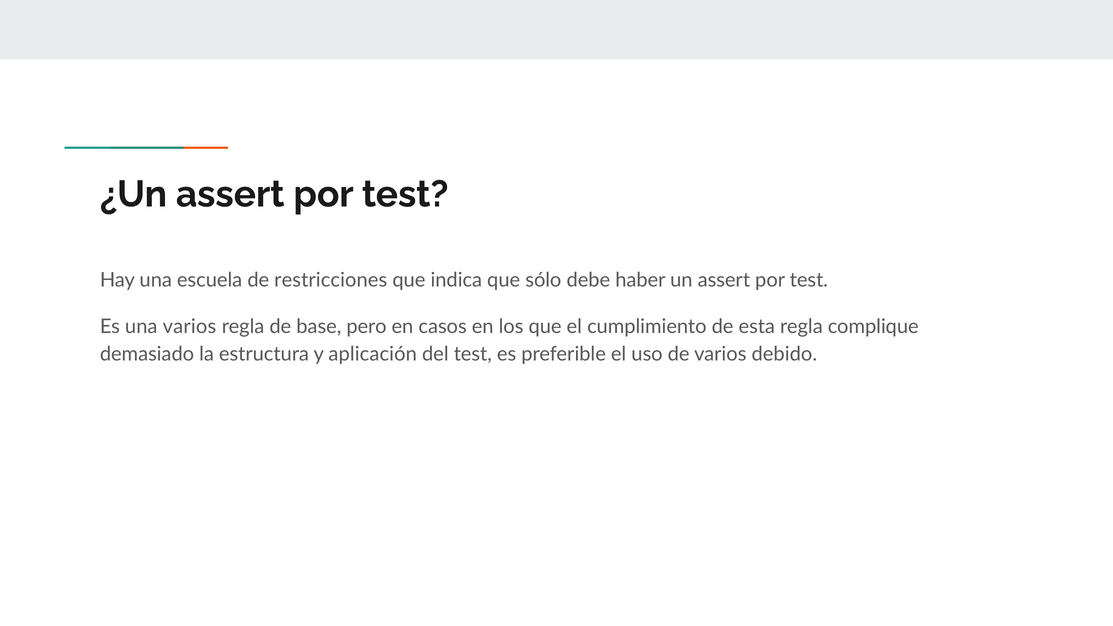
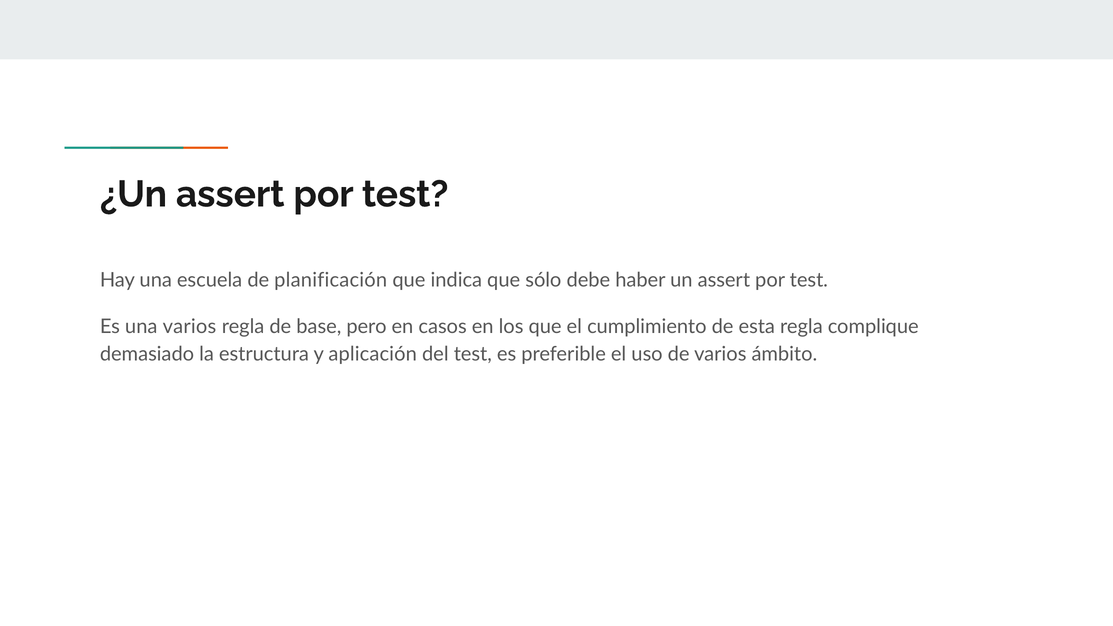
restricciones: restricciones -> planificación (331, 280)
debido: debido -> ámbito (784, 354)
